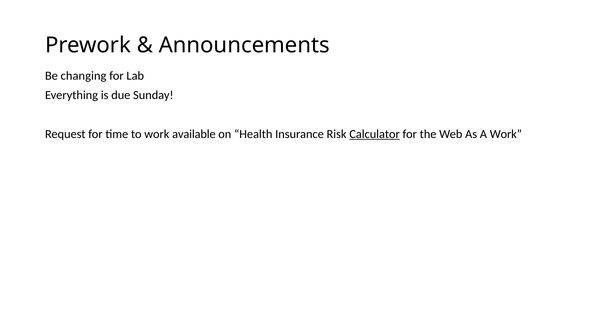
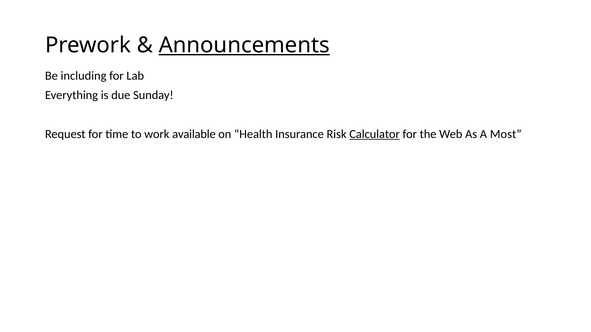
Announcements underline: none -> present (244, 45)
changing: changing -> including (84, 76)
A Work: Work -> Most (506, 134)
